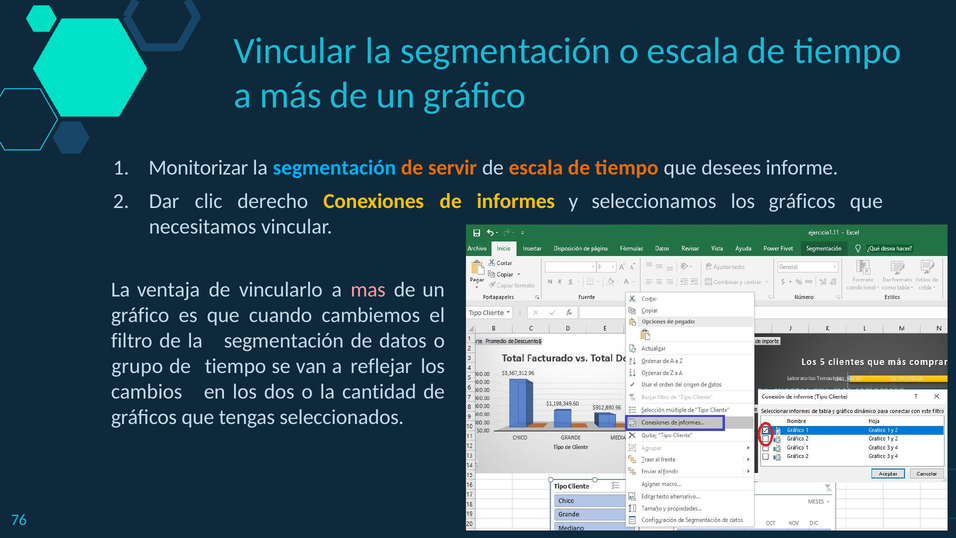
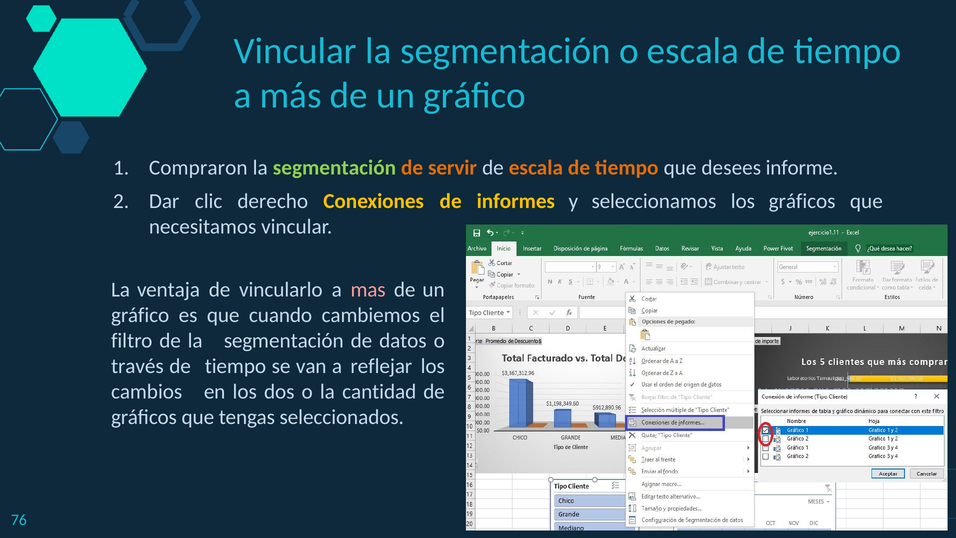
Monitorizar: Monitorizar -> Compraron (198, 168)
segmentación colour: light blue -> light green (334, 168)
grupo: grupo -> través (137, 366)
